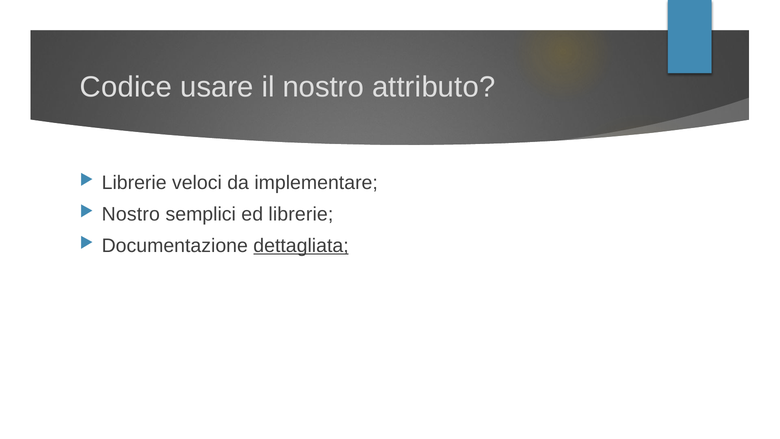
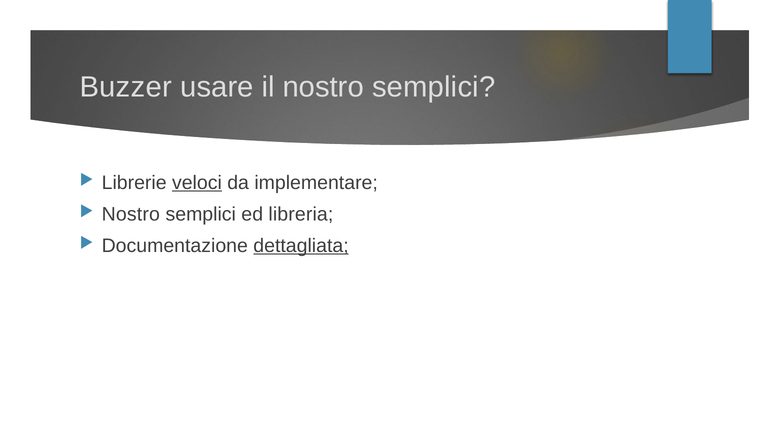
Codice: Codice -> Buzzer (126, 87)
il nostro attributo: attributo -> semplici (434, 87)
veloci underline: none -> present (197, 183)
ed librerie: librerie -> libreria (301, 214)
